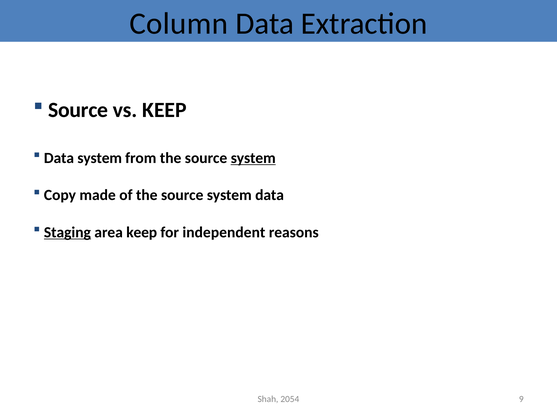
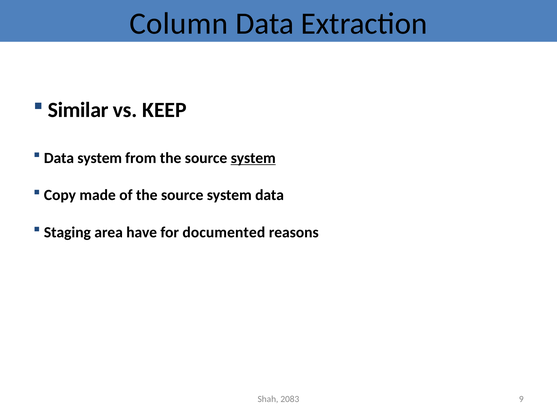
Source: Source -> Similar (78, 110)
Staging underline: present -> none (67, 232)
area keep: keep -> have (142, 232)
independent: independent -> documented (224, 232)
2054: 2054 -> 2083 (290, 399)
